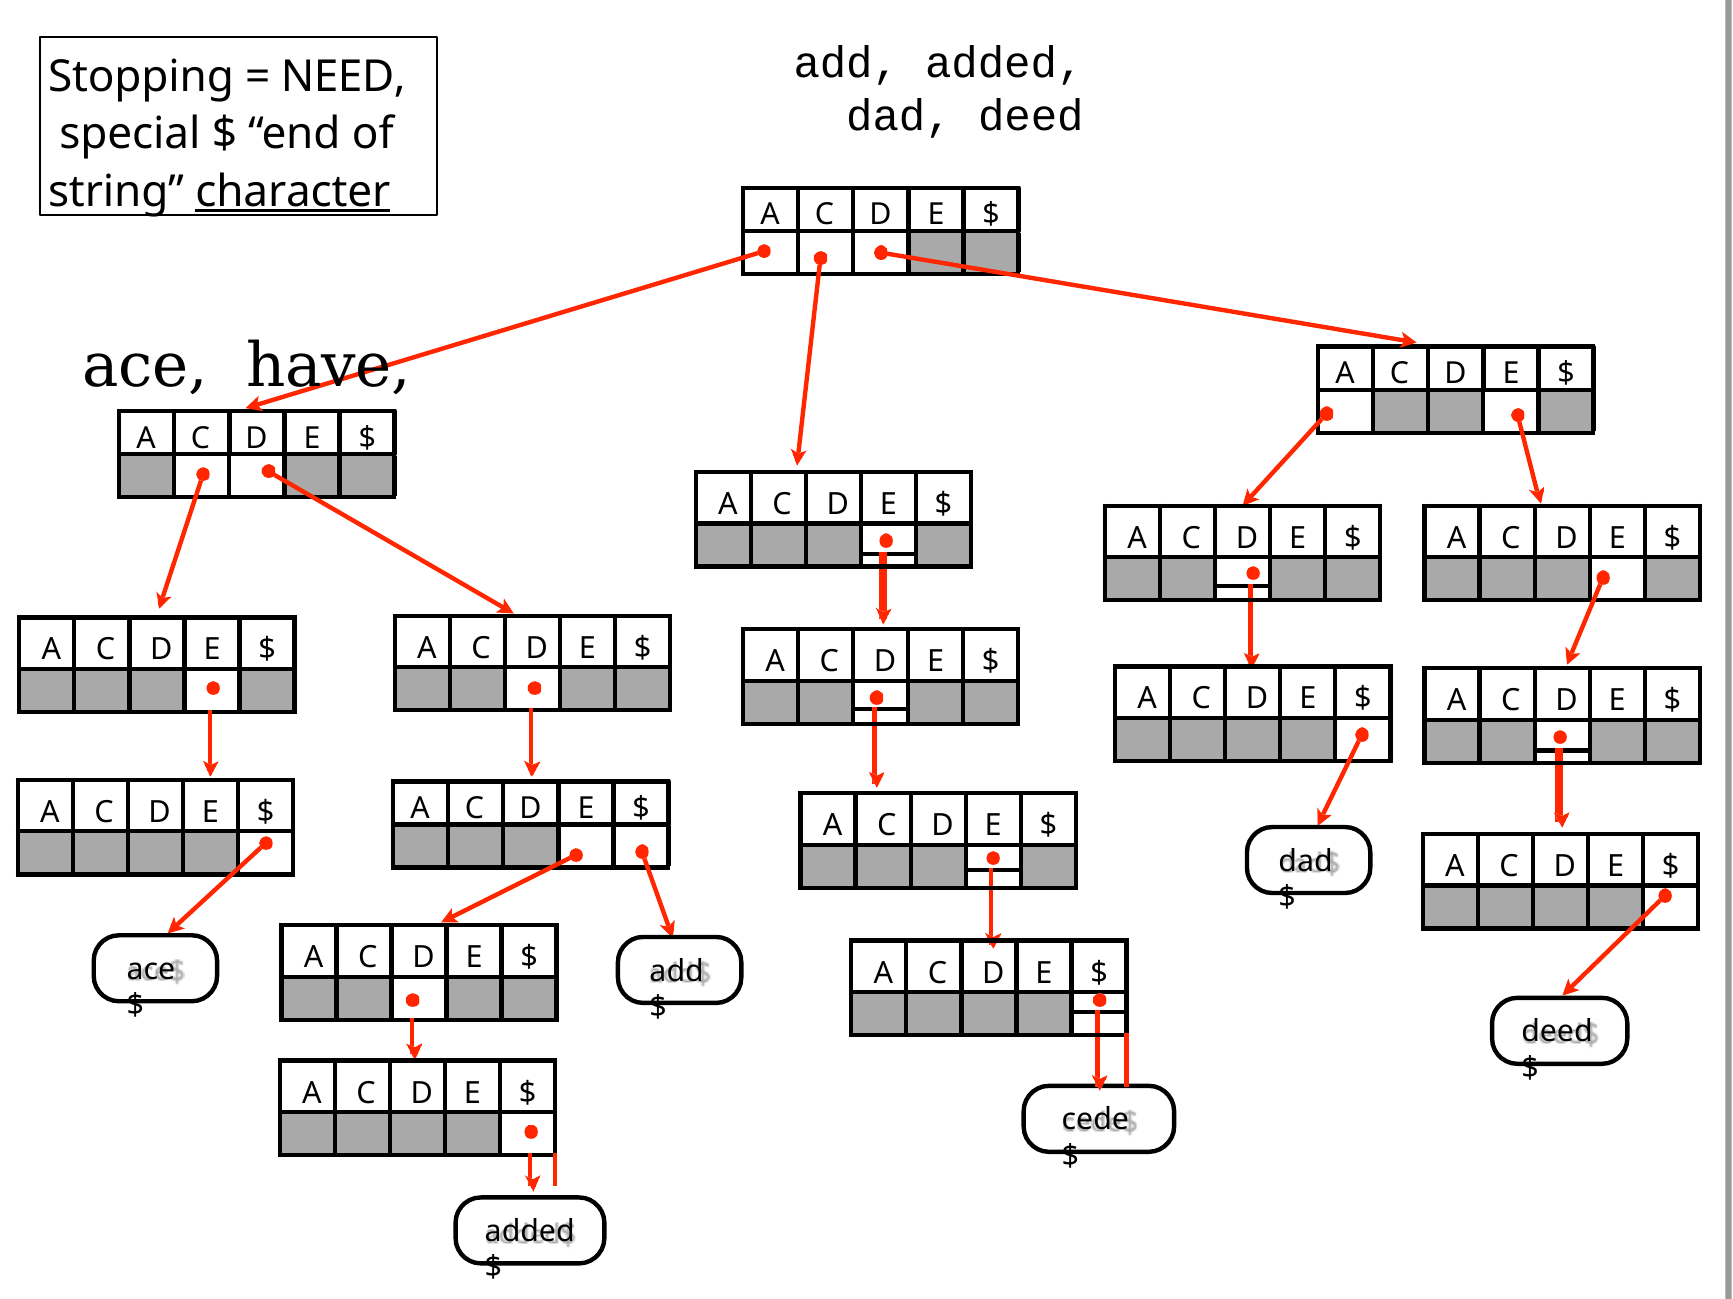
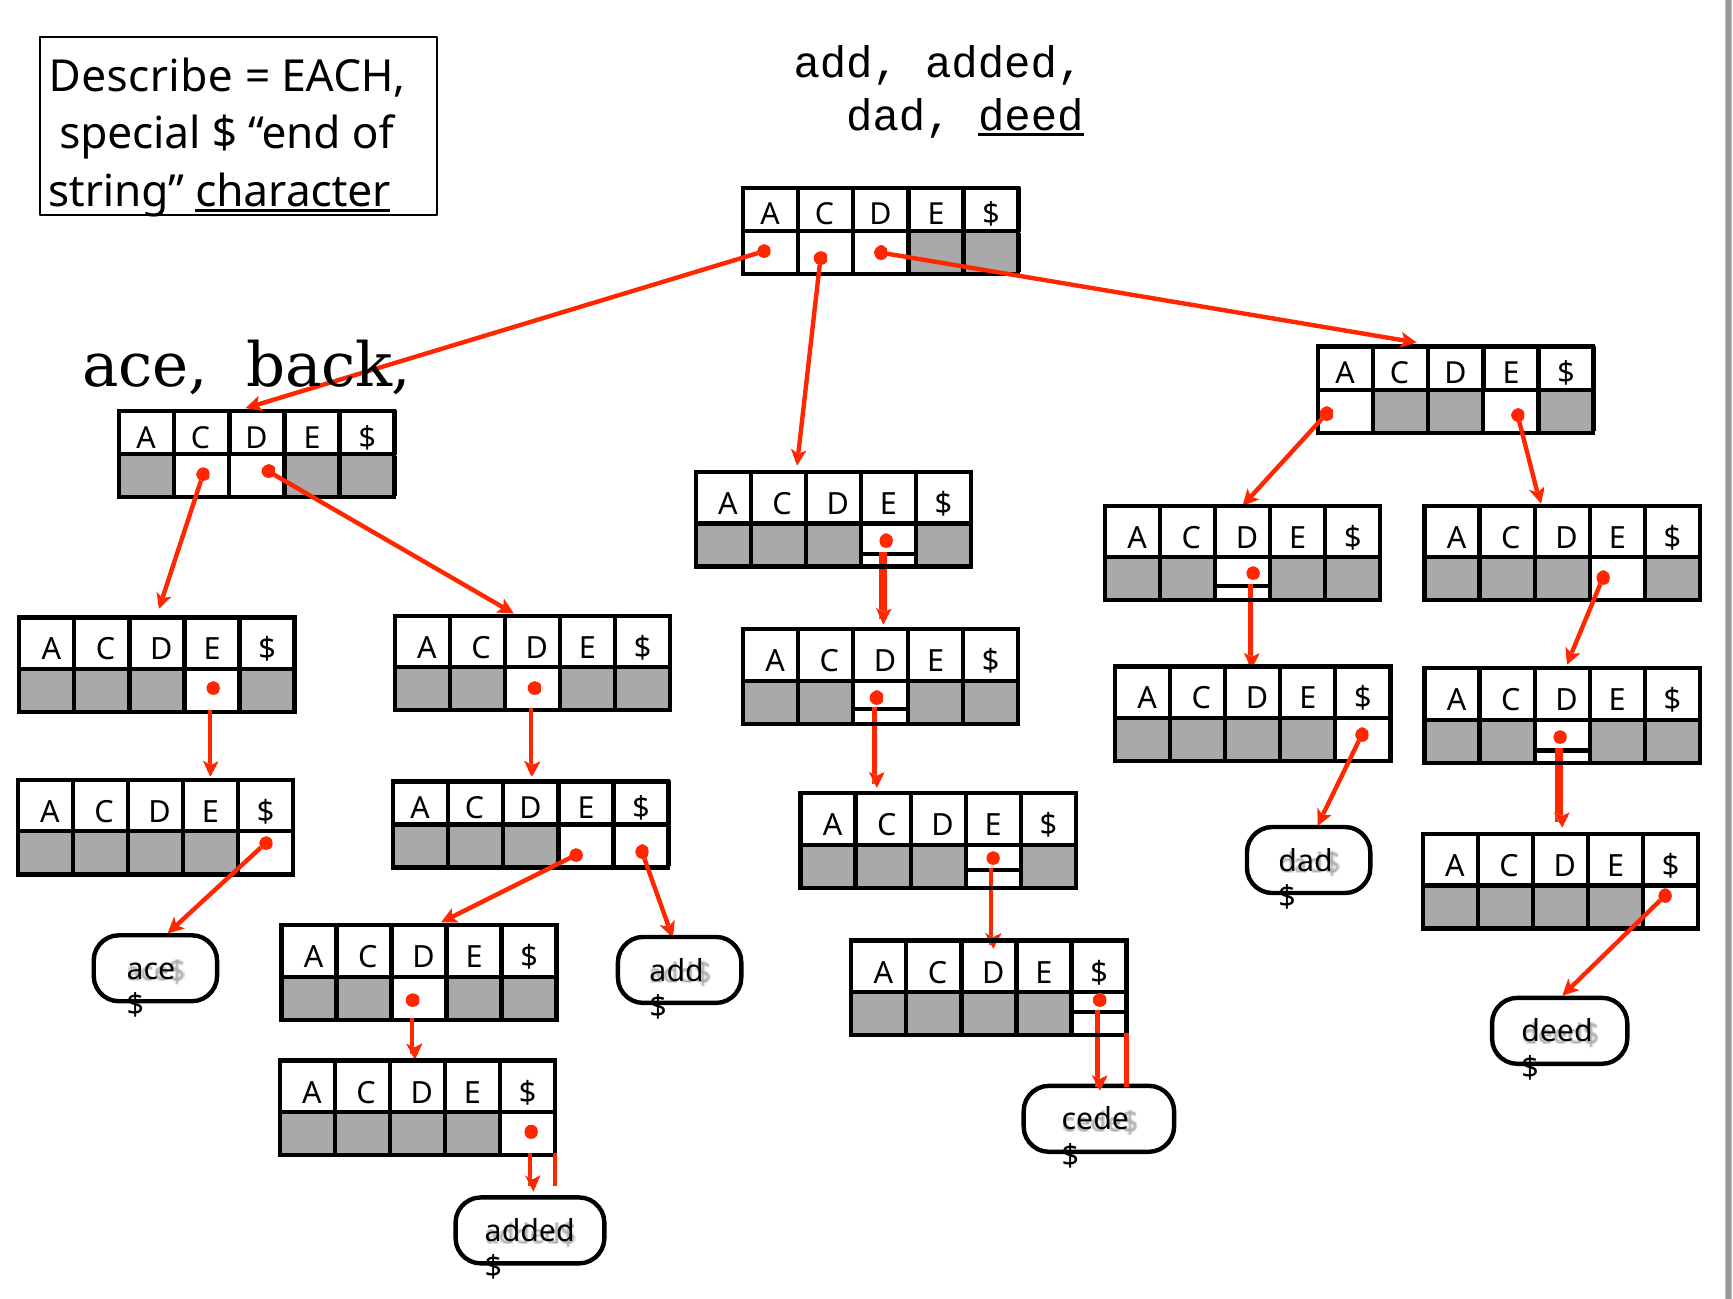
Stopping: Stopping -> Describe (141, 77)
NEED: NEED -> EACH (343, 77)
deed underline: none -> present (1031, 116)
have: have -> back (329, 366)
